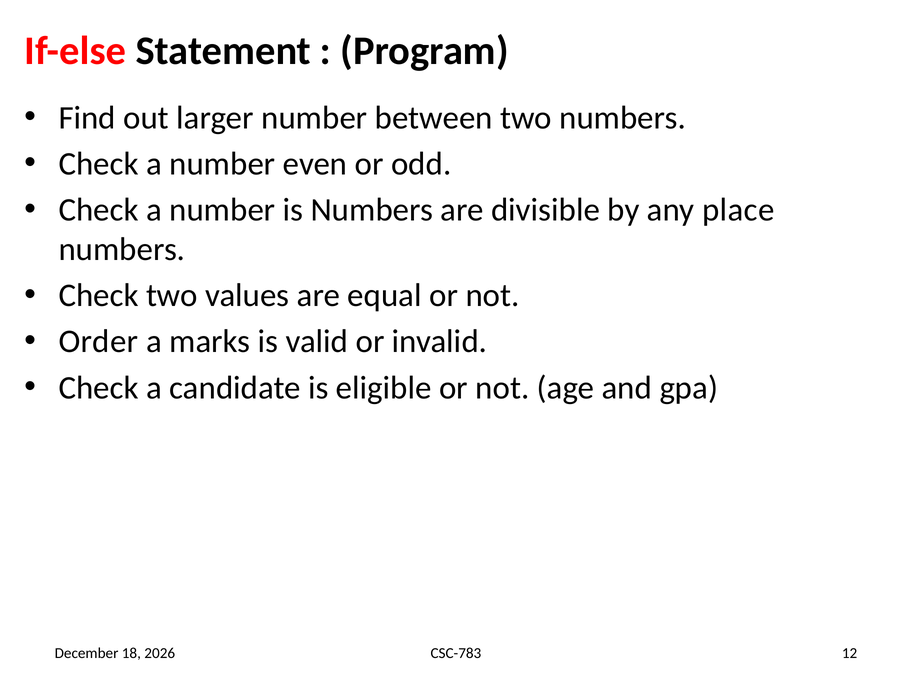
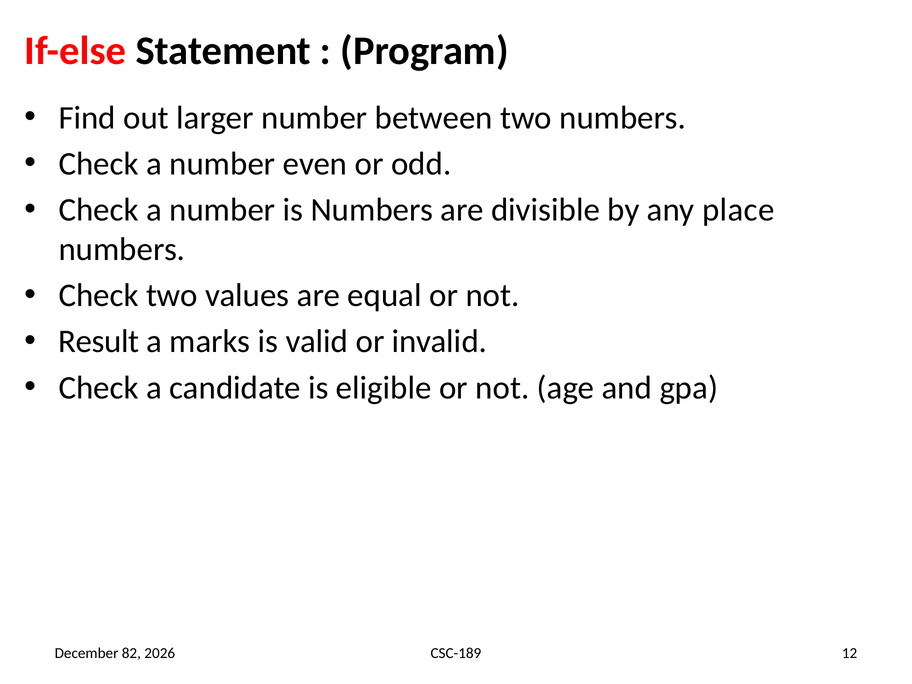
Order: Order -> Result (99, 342)
18: 18 -> 82 (131, 653)
CSC-783: CSC-783 -> CSC-189 (456, 653)
